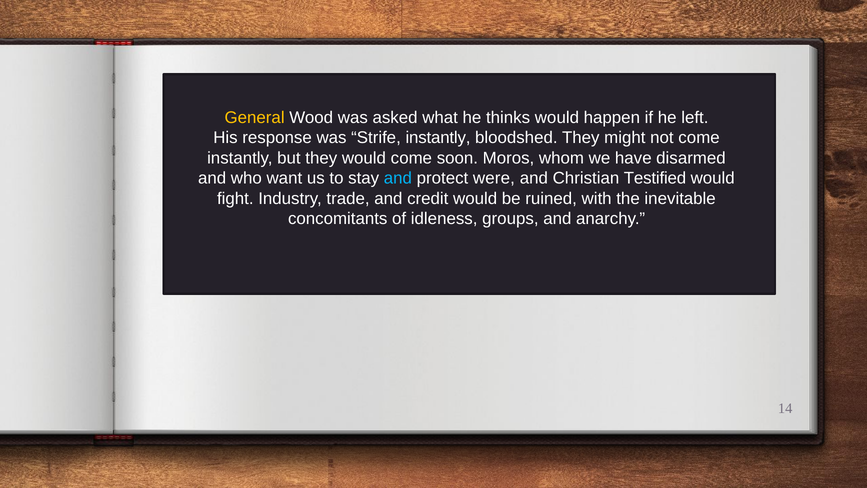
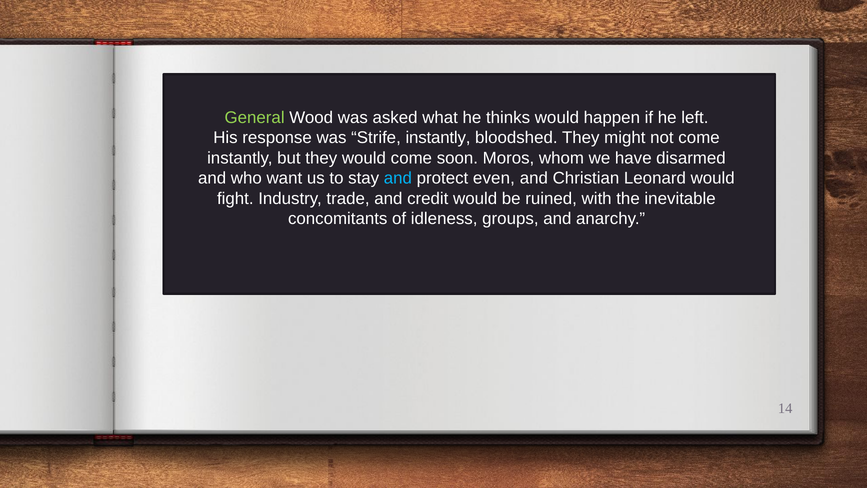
General colour: yellow -> light green (255, 117)
were: were -> even (494, 178)
Testified: Testified -> Leonard (655, 178)
